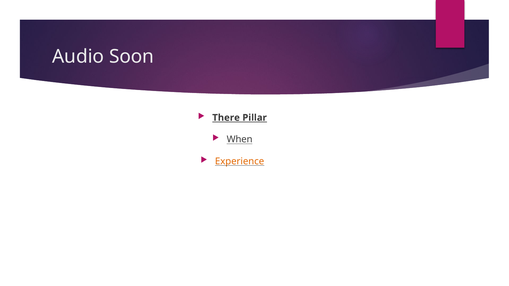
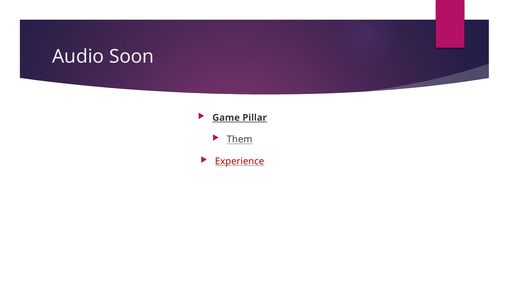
There: There -> Game (226, 118)
When: When -> Them (240, 140)
Experience colour: orange -> red (240, 161)
